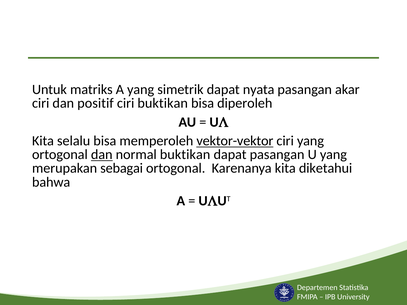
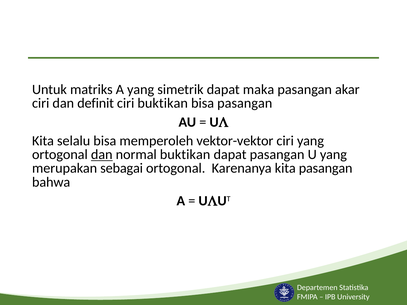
nyata: nyata -> maka (259, 90)
positif: positif -> definit (96, 103)
bisa diperoleh: diperoleh -> pasangan (245, 103)
vektor-vektor underline: present -> none (235, 141)
kita diketahui: diketahui -> pasangan (326, 168)
